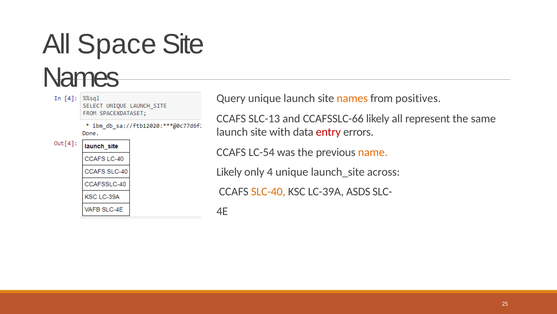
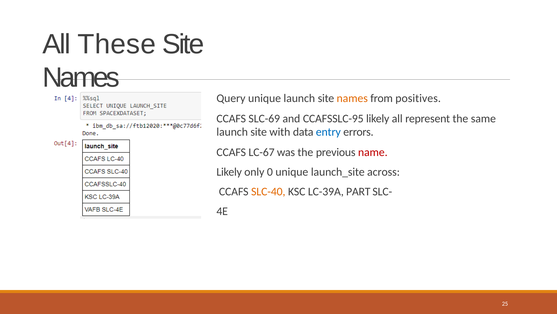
Space: Space -> These (117, 44)
SLC-13: SLC-13 -> SLC-69 (264, 118)
CCAFSSLC-66: CCAFSSLC-66 -> CCAFSSLC-95 (333, 118)
entry colour: red -> blue (328, 132)
LC-54: LC-54 -> LC-67 (262, 152)
name colour: orange -> red (373, 152)
4: 4 -> 0 (270, 172)
ASDS: ASDS -> PART (358, 191)
